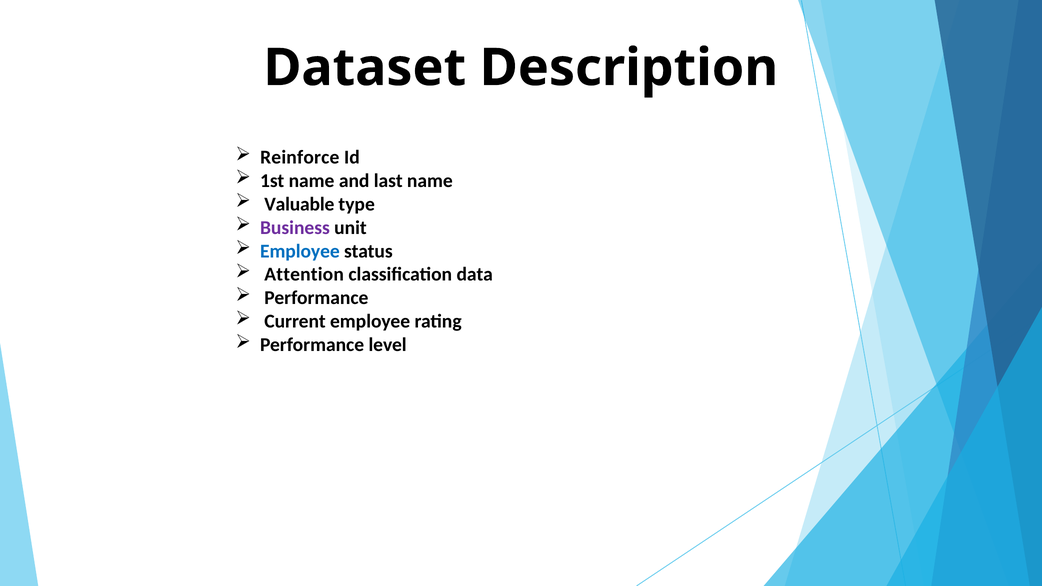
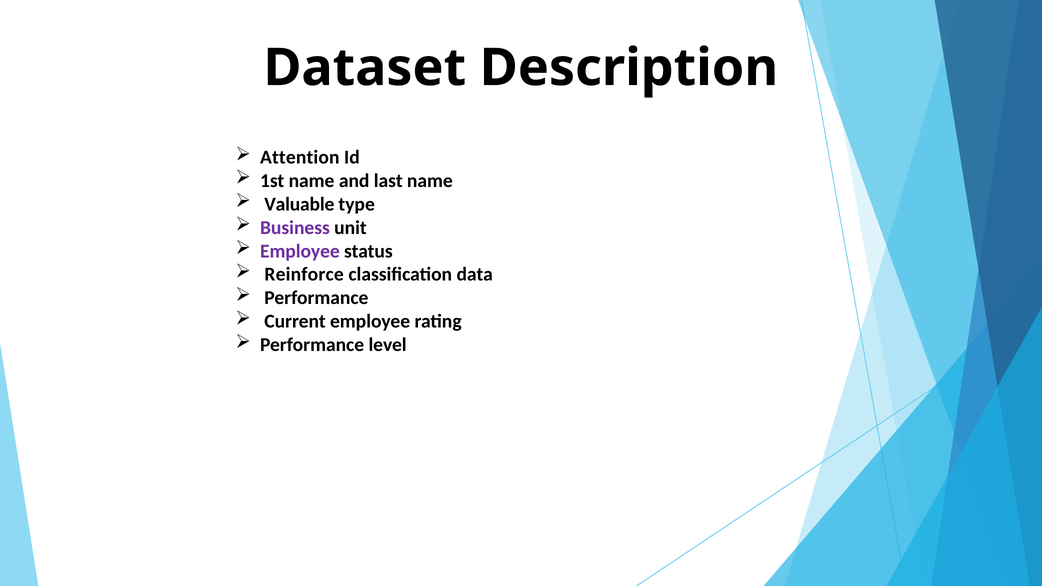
Reinforce: Reinforce -> Attention (300, 157)
Employee colour: blue -> purple (300, 251)
Attention: Attention -> Reinforce (304, 275)
